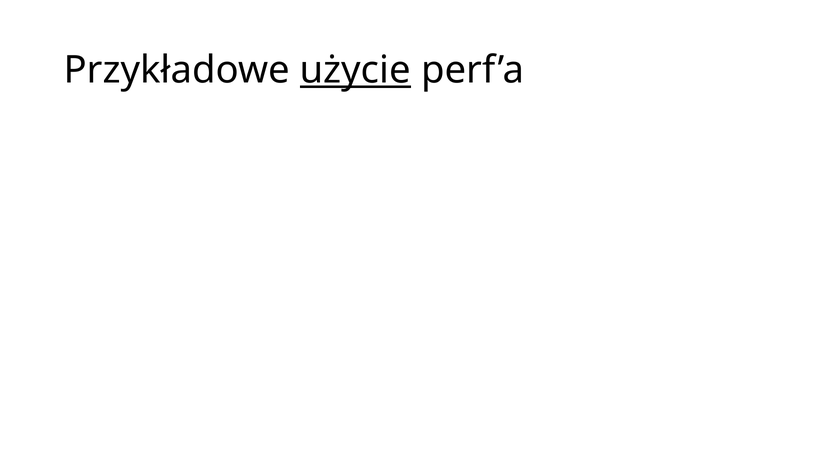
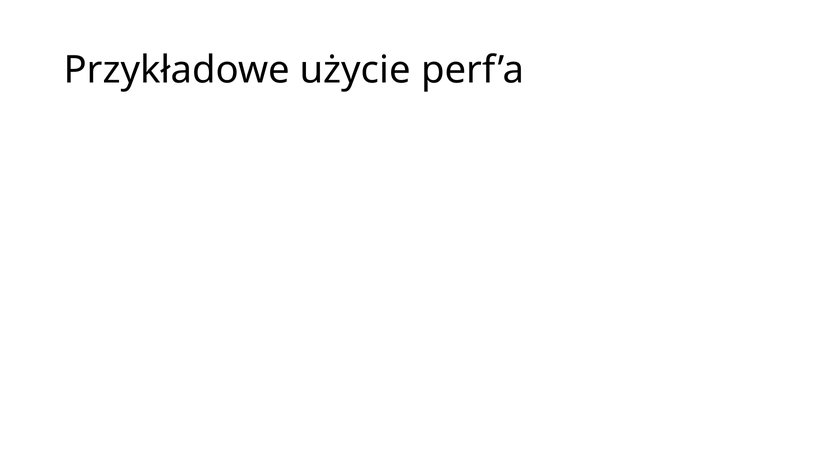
użycie underline: present -> none (355, 70)
